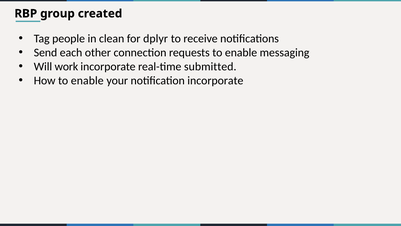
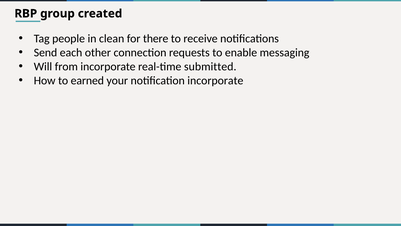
dplyr: dplyr -> there (156, 38)
work: work -> from (66, 66)
How to enable: enable -> earned (87, 81)
